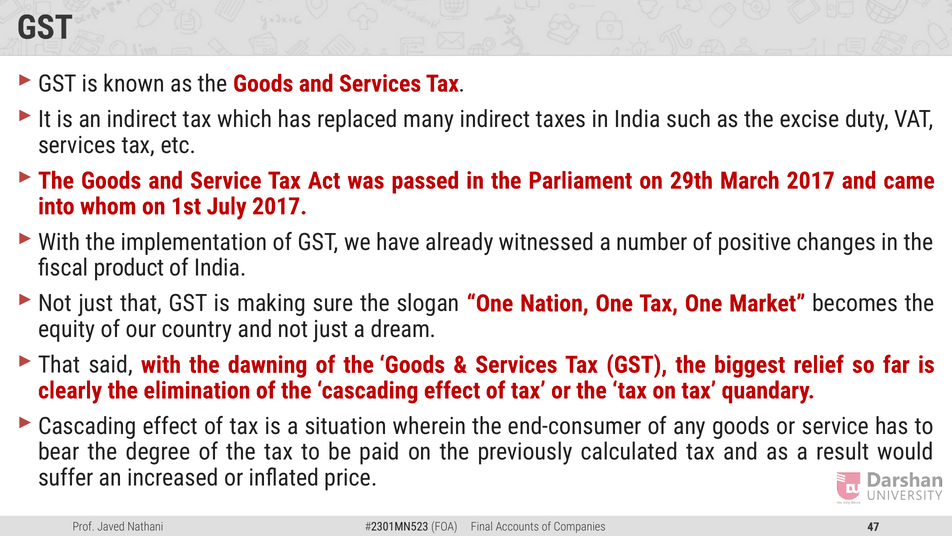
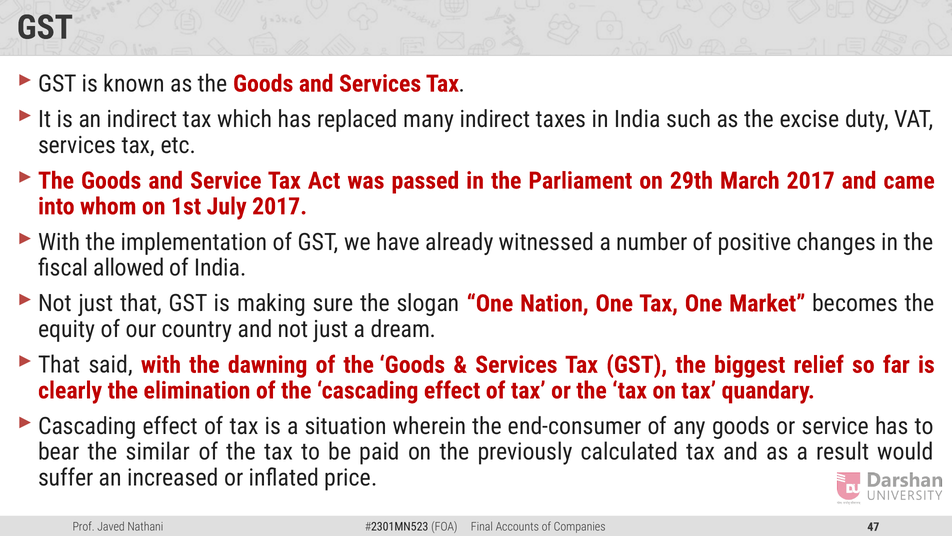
product: product -> allowed (129, 268)
degree: degree -> similar (158, 452)
